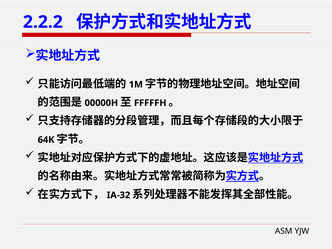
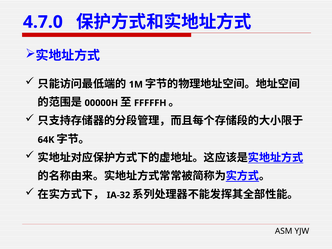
2.2.2: 2.2.2 -> 4.7.0 (43, 22)
